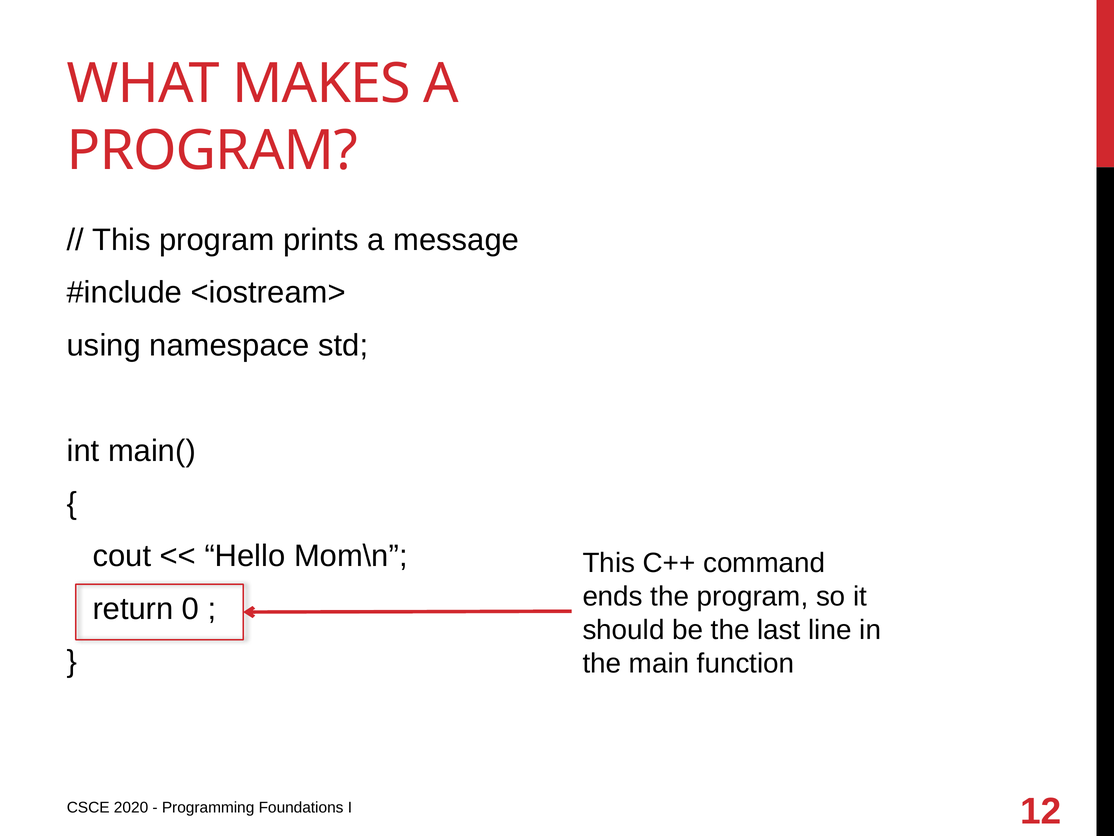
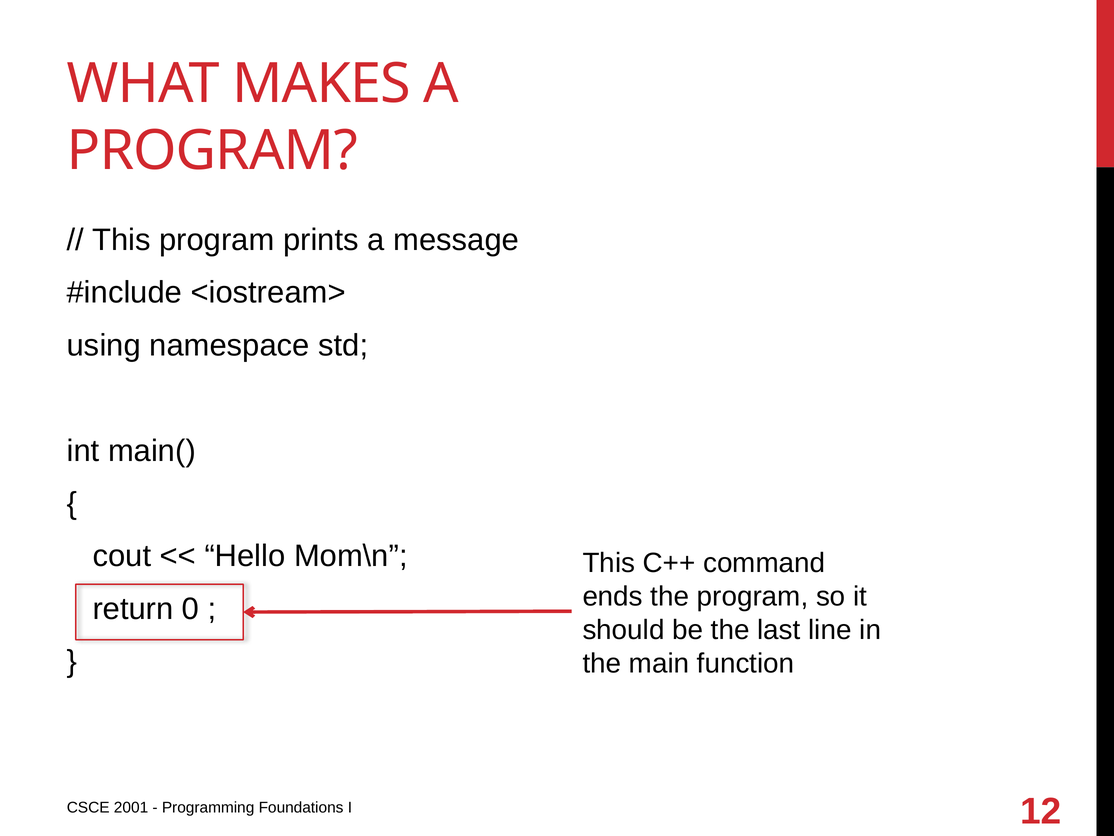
2020: 2020 -> 2001 (131, 807)
